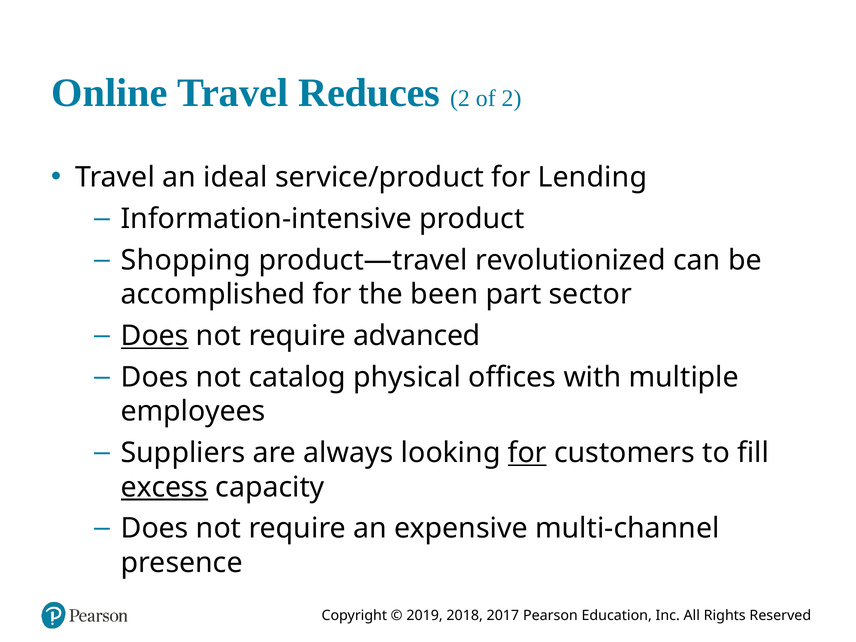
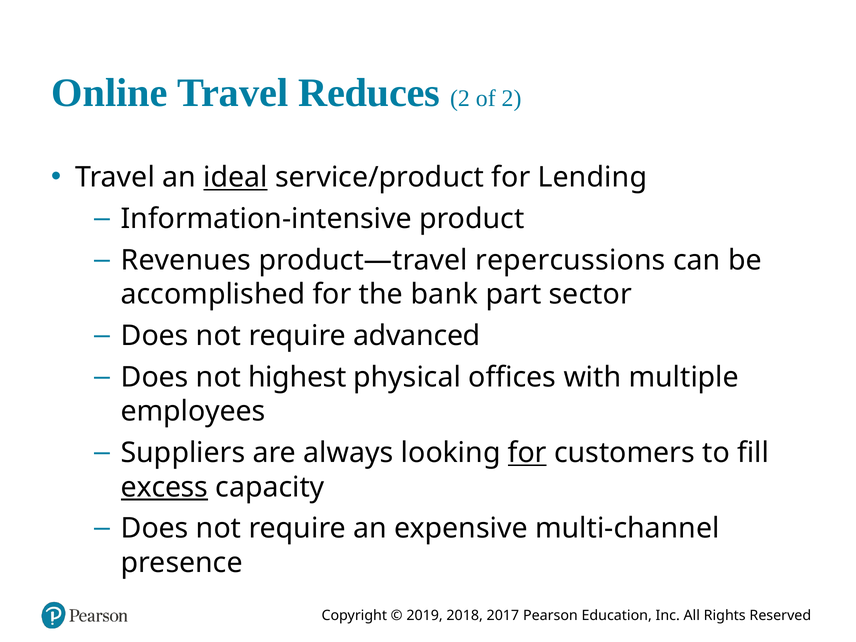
ideal underline: none -> present (235, 177)
Shopping: Shopping -> Revenues (186, 260)
revolutionized: revolutionized -> repercussions (570, 260)
been: been -> bank (444, 294)
Does underline: present -> none (155, 336)
catalog: catalog -> highest (297, 377)
